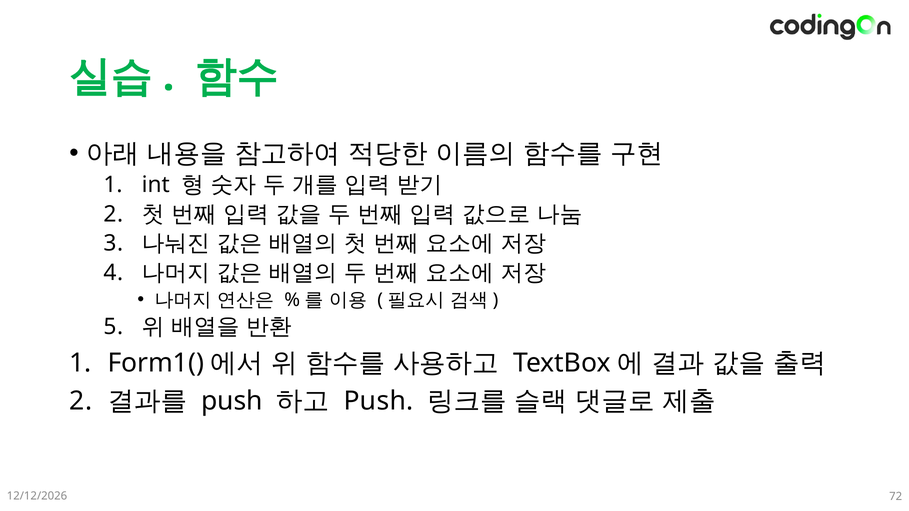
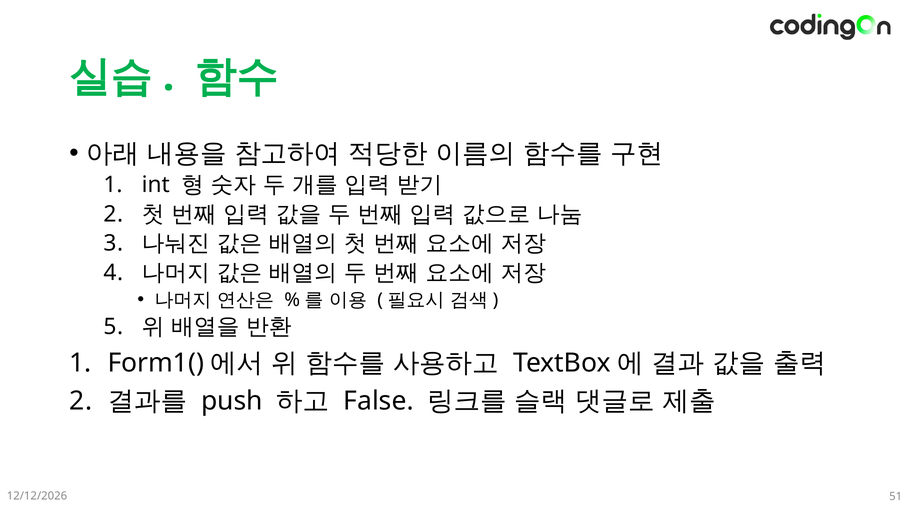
Push: Push -> False (379, 401)
72: 72 -> 51 (896, 497)
